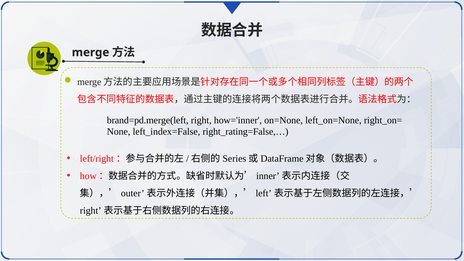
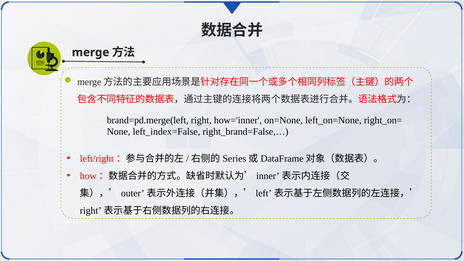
right_rating=False,…: right_rating=False,… -> right_brand=False,… (246, 132)
